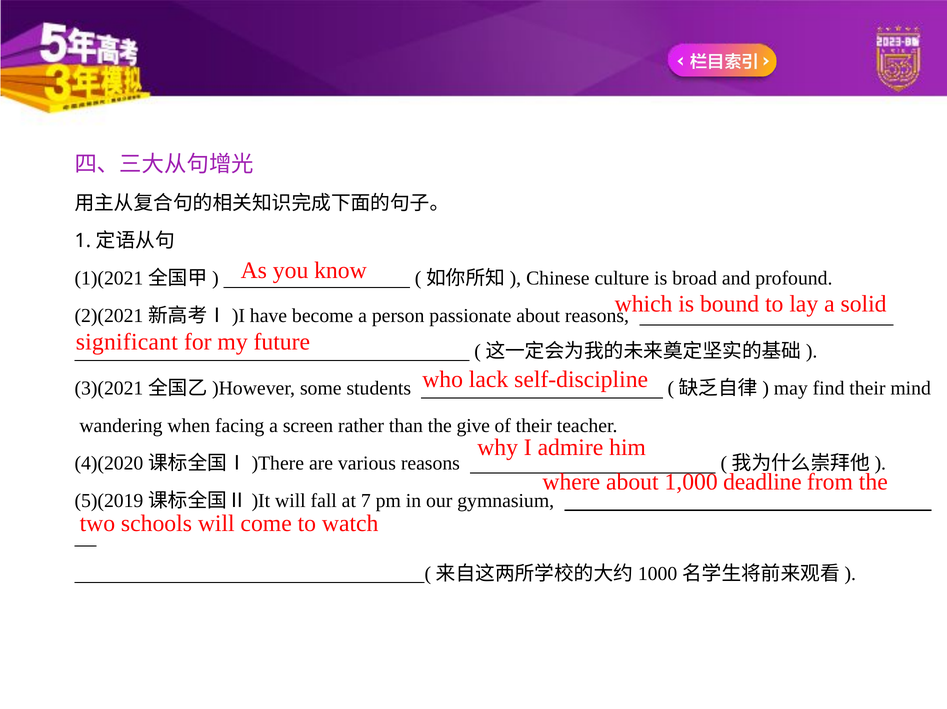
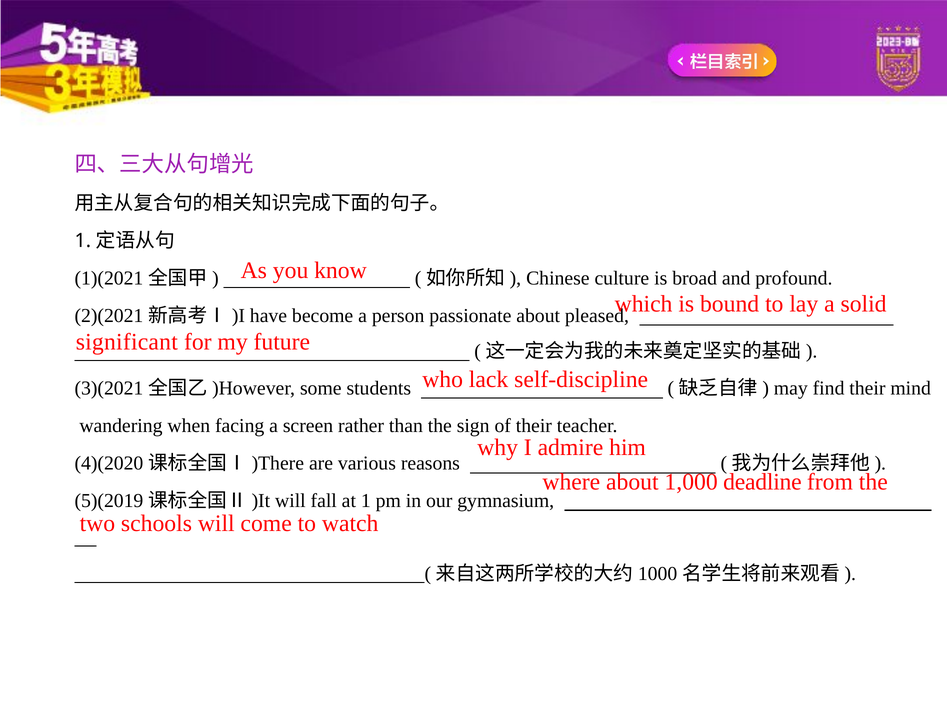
about reasons: reasons -> pleased (597, 315)
give: give -> sign (473, 426)
7: 7 -> 1 (366, 500)
